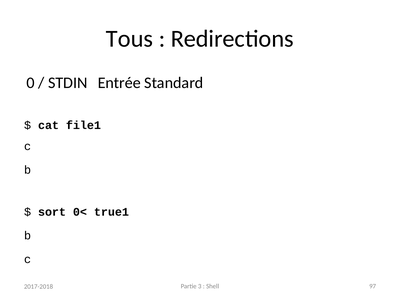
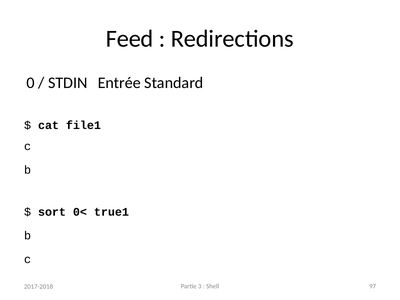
Tous: Tous -> Feed (130, 39)
